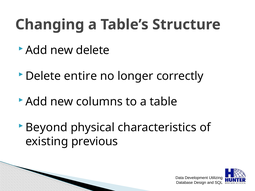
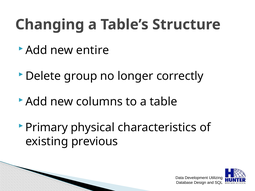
new delete: delete -> entire (93, 50)
entire: entire -> group (81, 76)
Beyond: Beyond -> Primary (47, 128)
